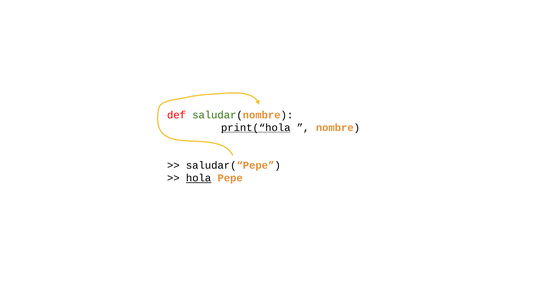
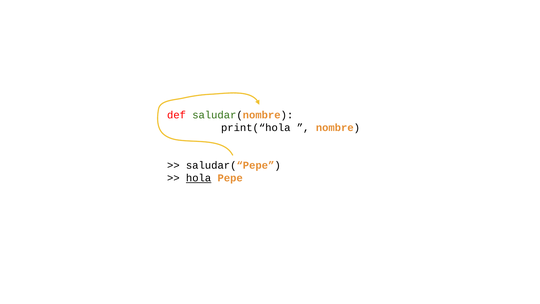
print(“hola underline: present -> none (256, 128)
